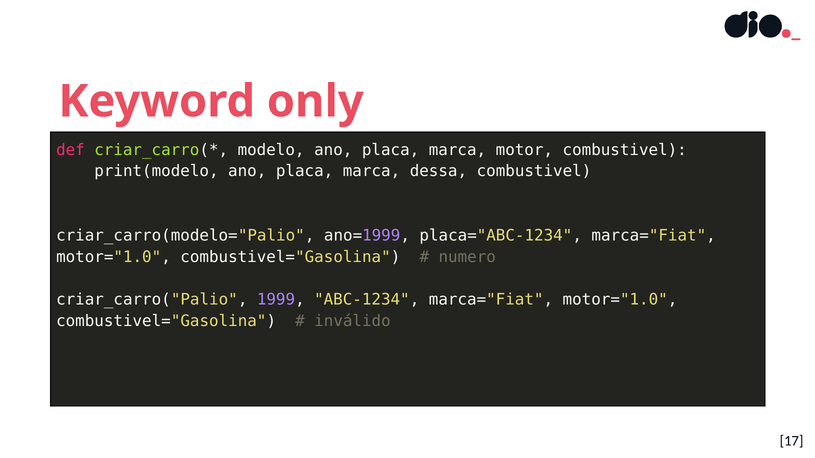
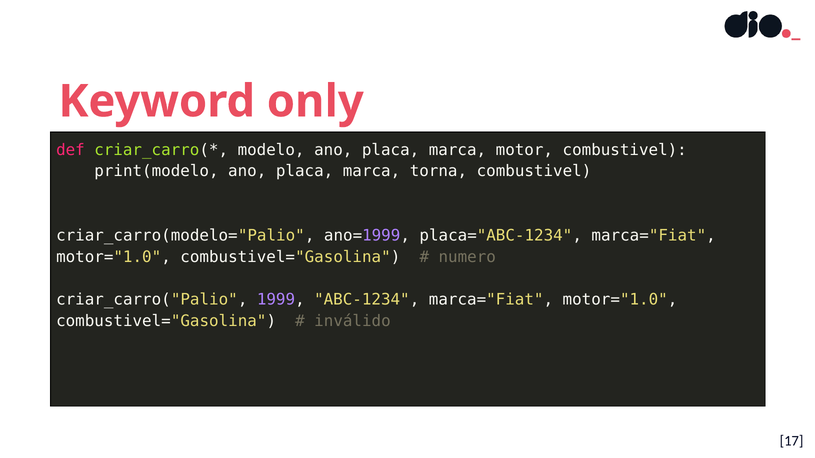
dessa: dessa -> torna (438, 171)
